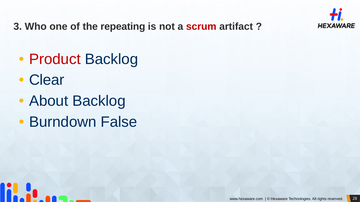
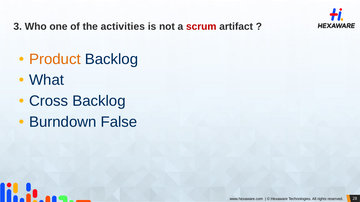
repeating: repeating -> activities (123, 27)
Product colour: red -> orange (55, 59)
Clear: Clear -> What (47, 80)
About: About -> Cross (49, 101)
